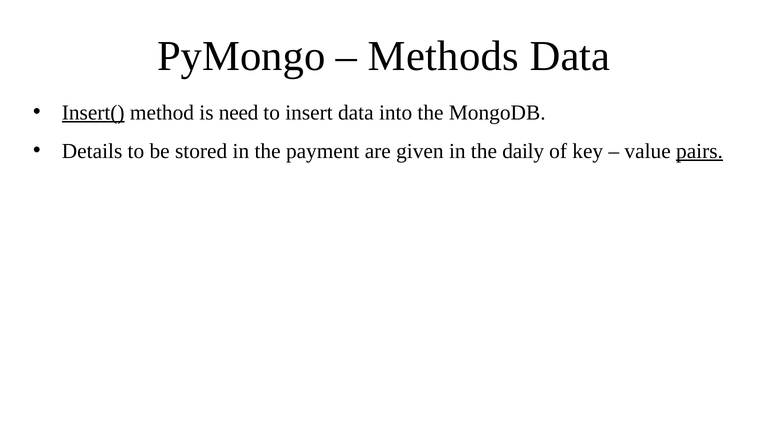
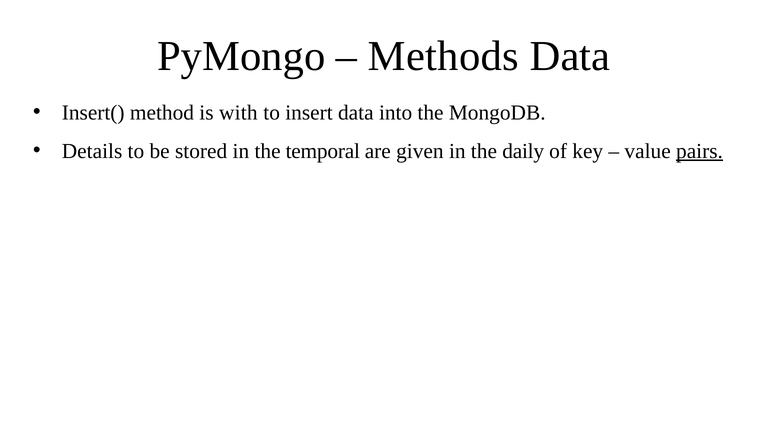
Insert( underline: present -> none (93, 113)
need: need -> with (238, 113)
payment: payment -> temporal (323, 151)
